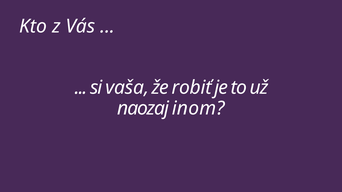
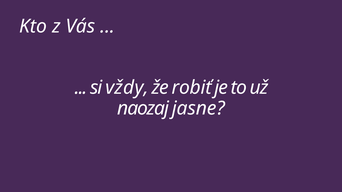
vaša: vaša -> vždy (127, 88)
inom: inom -> jasne (198, 109)
